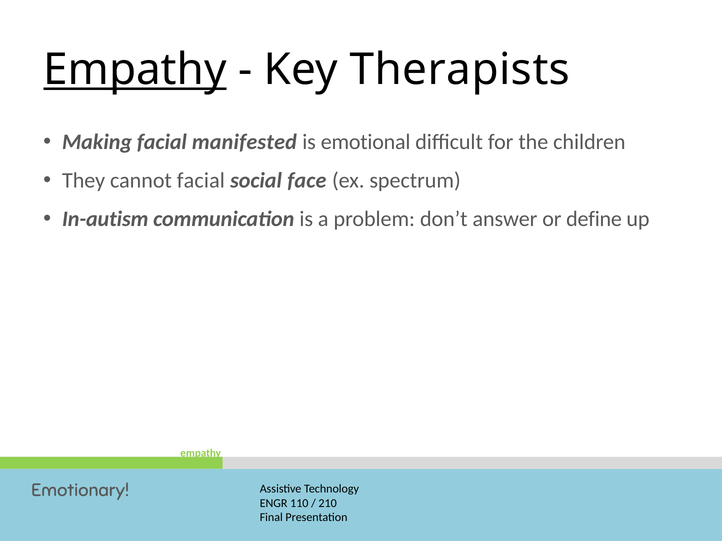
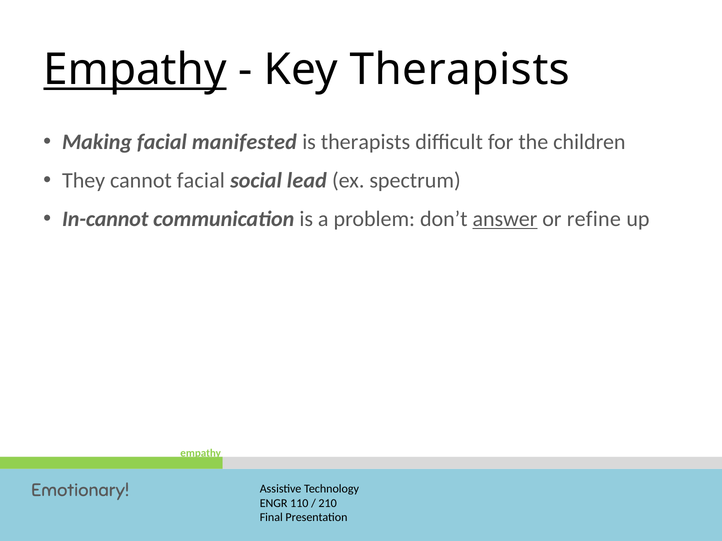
is emotional: emotional -> therapists (366, 142)
face: face -> lead (307, 181)
In-autism: In-autism -> In-cannot (105, 219)
answer underline: none -> present (505, 219)
define: define -> refine (594, 219)
